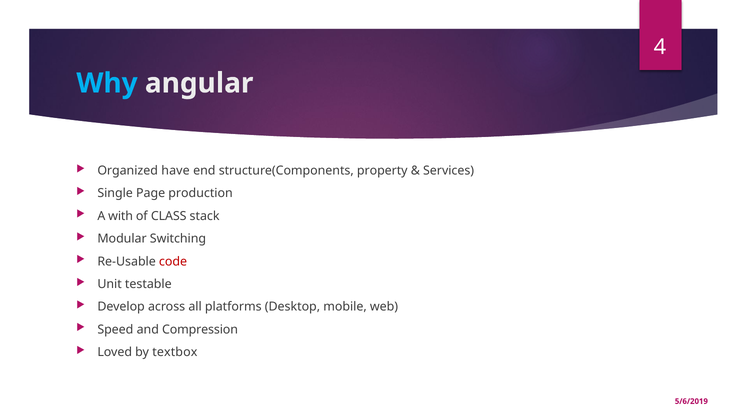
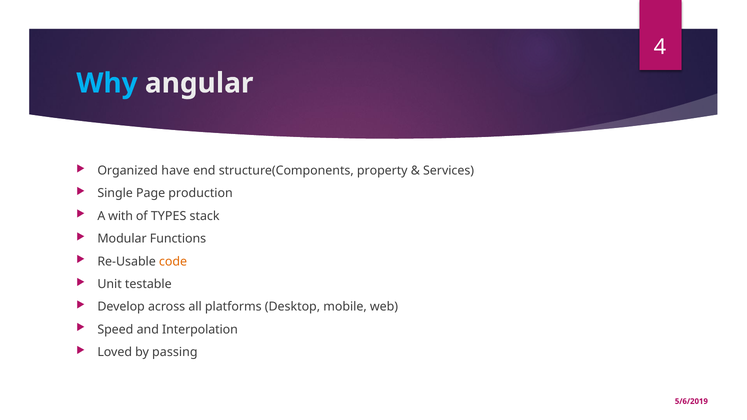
CLASS: CLASS -> TYPES (169, 216)
Switching: Switching -> Functions (178, 239)
code colour: red -> orange (173, 262)
Compression: Compression -> Interpolation (200, 330)
textbox: textbox -> passing (175, 352)
